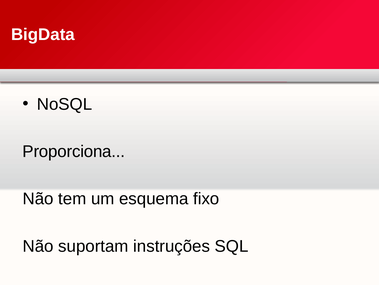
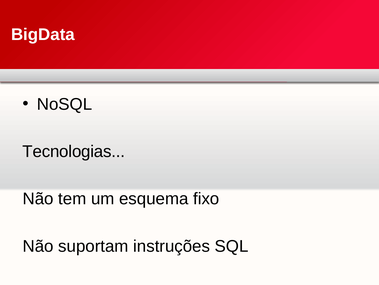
Proporciona: Proporciona -> Tecnologias (74, 151)
